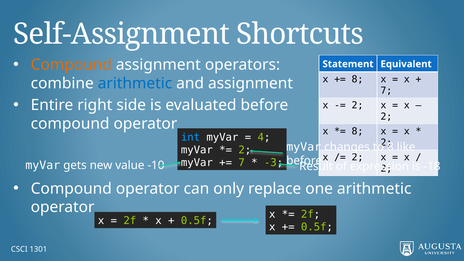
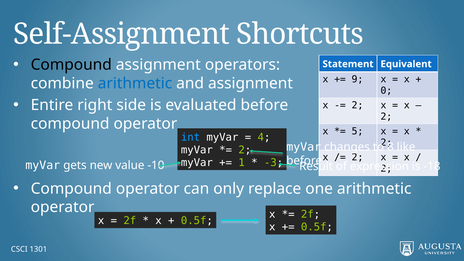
Compound colour: orange -> black (71, 65)
8: 8 -> 9 (357, 79)
7: 7 -> 0 (386, 91)
8: 8 -> 5 (357, 131)
7: 7 -> 1 (242, 163)
